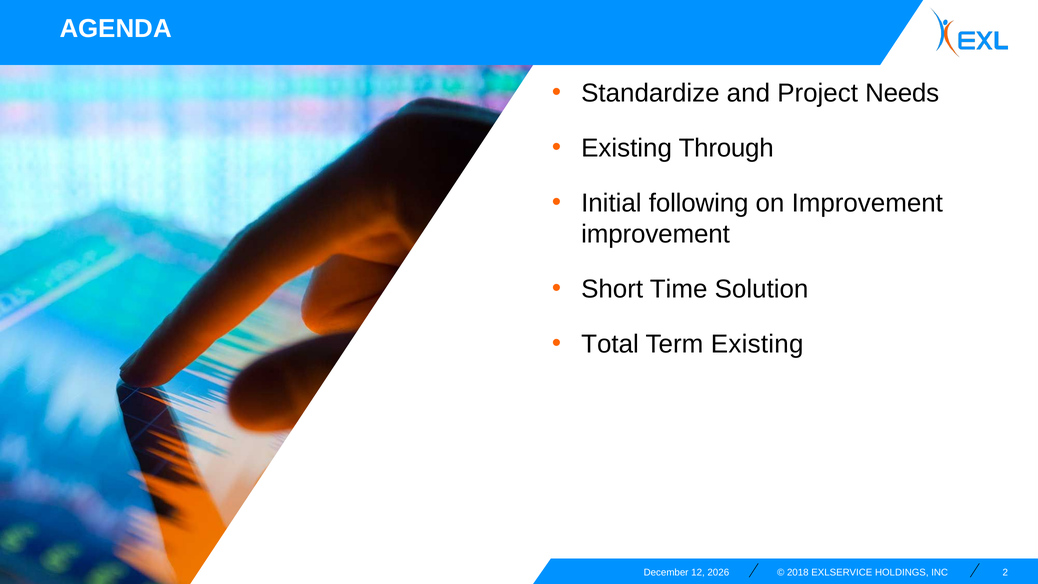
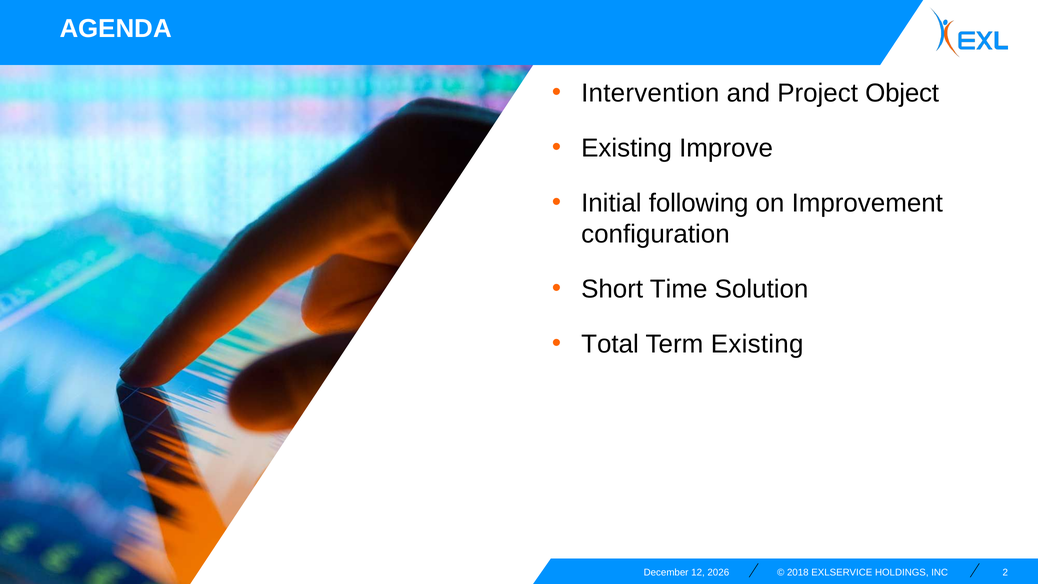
Standardize: Standardize -> Intervention (650, 93)
Needs: Needs -> Object (902, 93)
Through: Through -> Improve (726, 148)
improvement: improvement -> configuration (655, 234)
